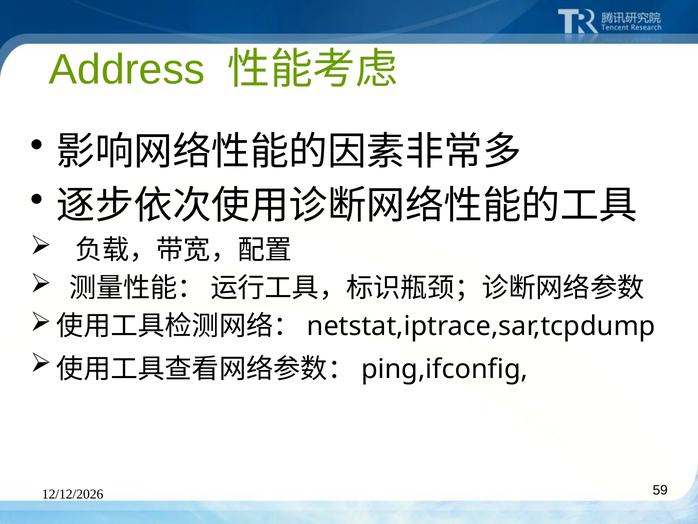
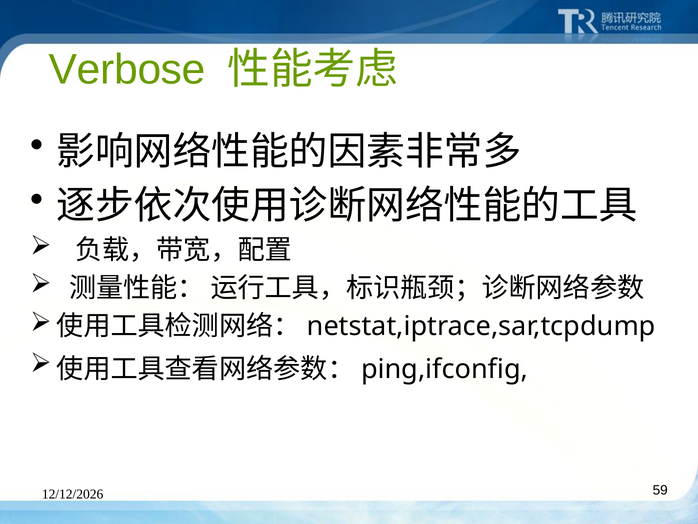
Address: Address -> Verbose (127, 69)
